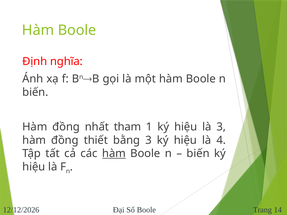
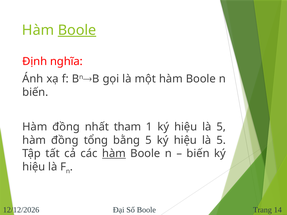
Boole underline: none -> present (77, 30)
3: 3 -> 5 (221, 127)
thiết: thiết -> tổng (96, 140)
bằng 3: 3 -> 5 (149, 140)
4: 4 -> 5 (221, 140)
